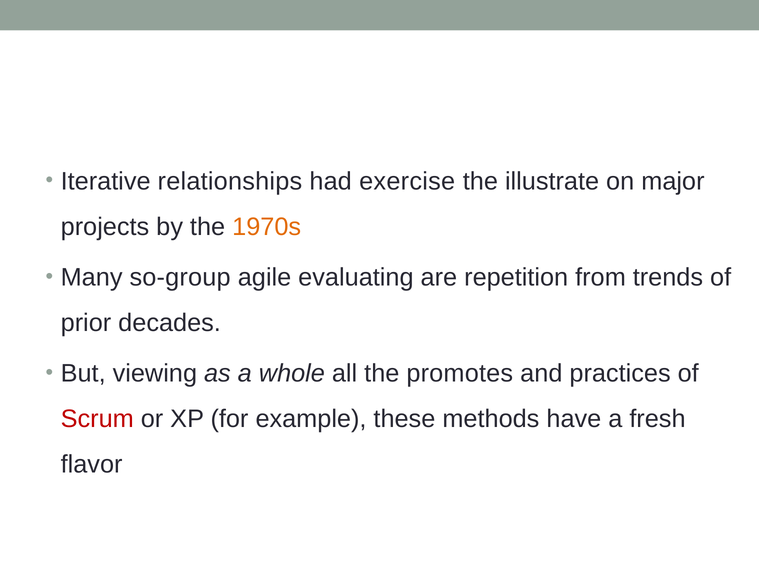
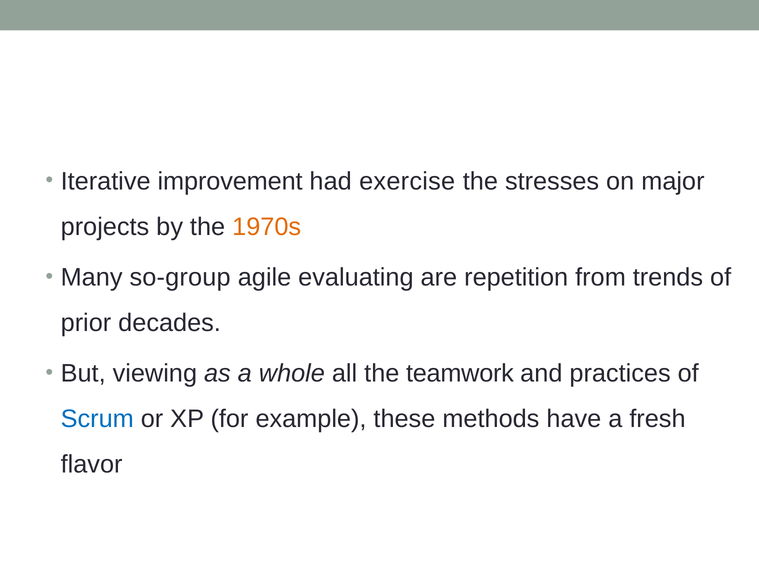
relationships: relationships -> improvement (230, 181)
illustrate: illustrate -> stresses (552, 181)
promotes: promotes -> teamwork (460, 374)
Scrum colour: red -> blue (97, 419)
